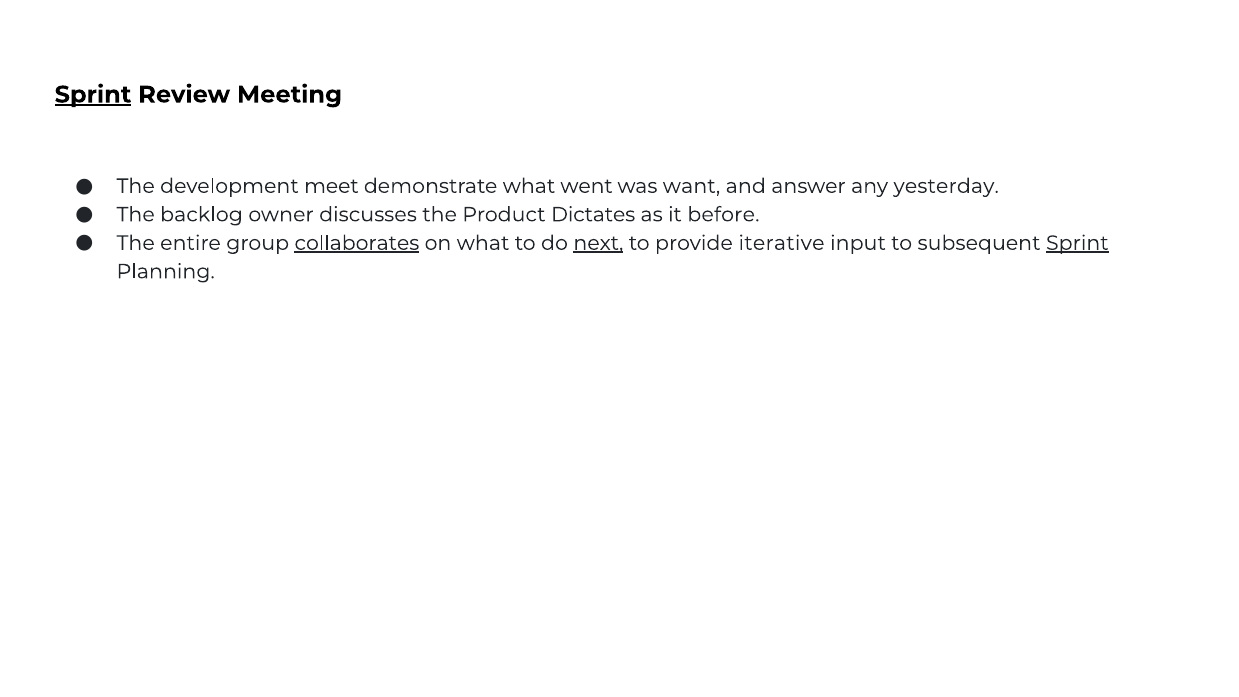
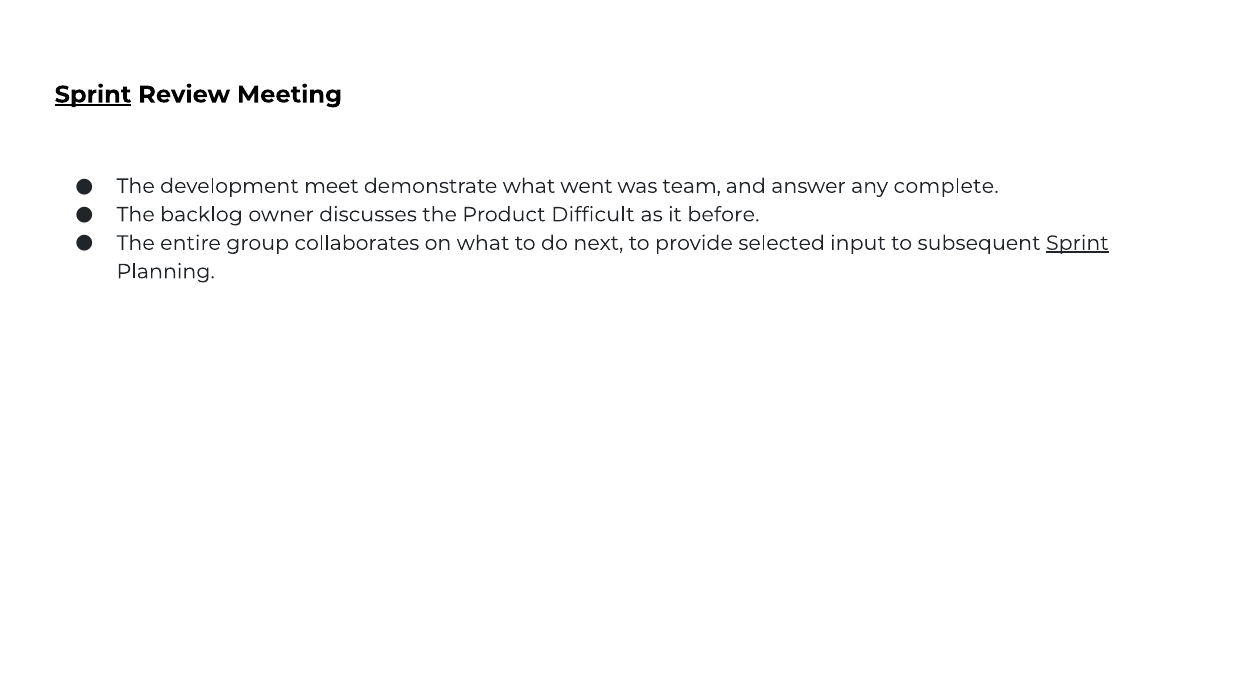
want: want -> team (692, 186)
yesterday: yesterday -> complete (946, 186)
Dictates: Dictates -> Difficult (593, 215)
collaborates underline: present -> none (357, 243)
next underline: present -> none (598, 243)
iterative: iterative -> selected (782, 243)
